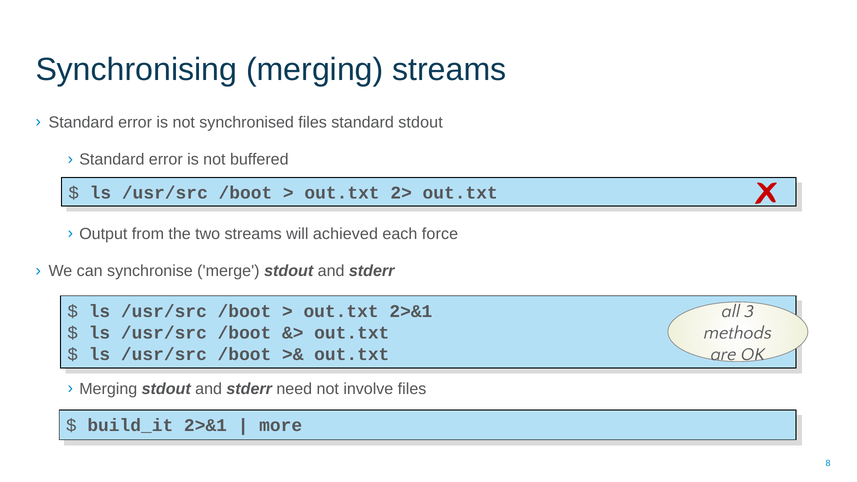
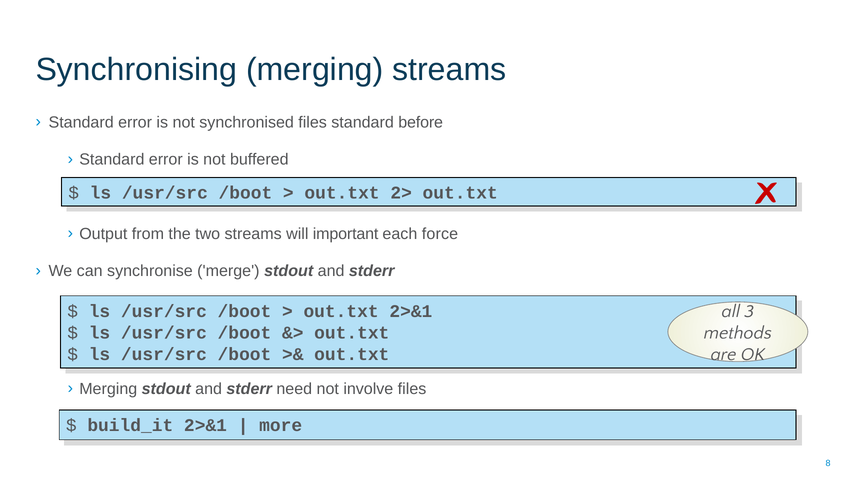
standard stdout: stdout -> before (421, 123)
achieved: achieved -> important (346, 234)
